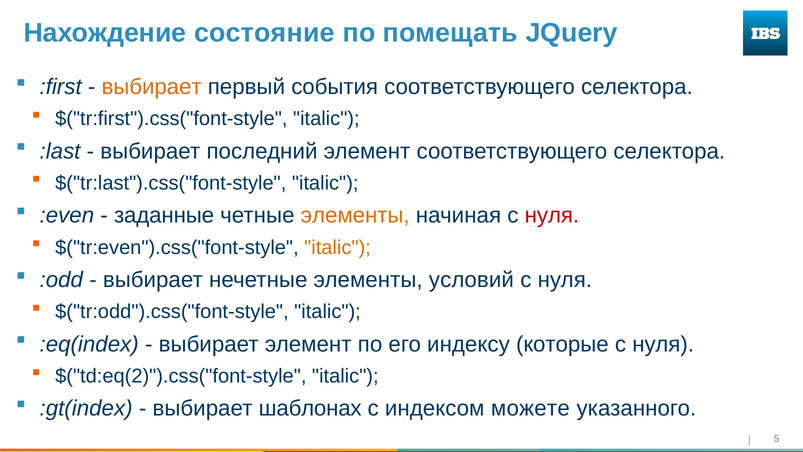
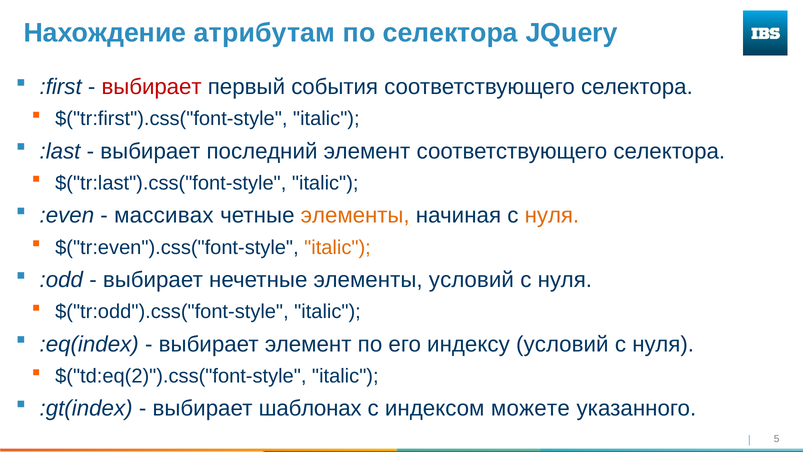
состояние: состояние -> атрибутам (264, 33)
по помещать: помещать -> селектора (450, 33)
выбирает colour: orange -> red (152, 87)
заданные: заданные -> массивах (164, 215)
нуля colour: red -> orange (552, 215)
индексу которые: которые -> условий (562, 344)
